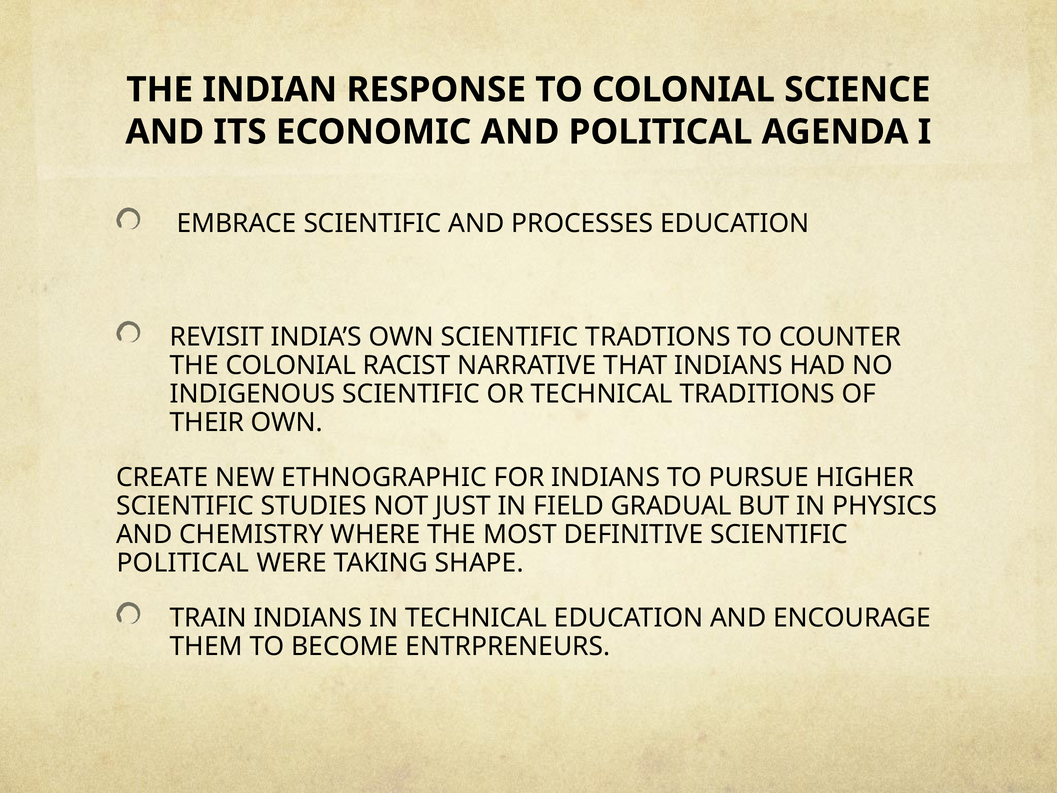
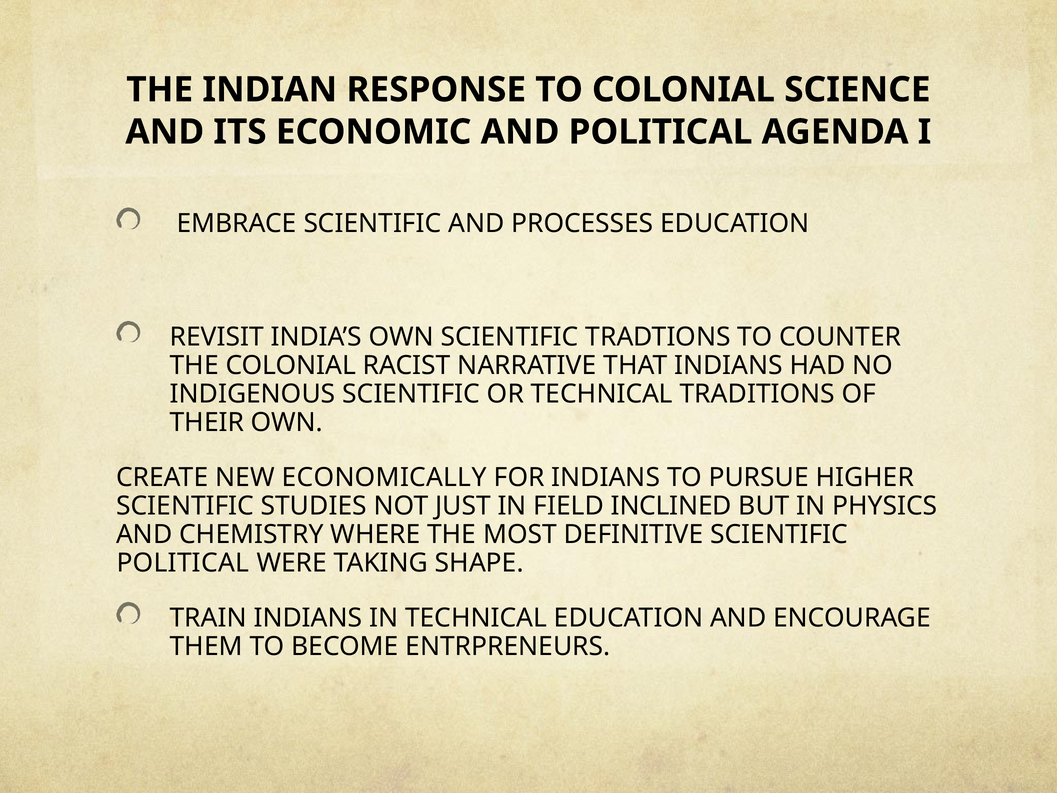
ETHNOGRAPHIC: ETHNOGRAPHIC -> ECONOMICALLY (384, 477)
GRADUAL: GRADUAL -> INCLINED (671, 506)
